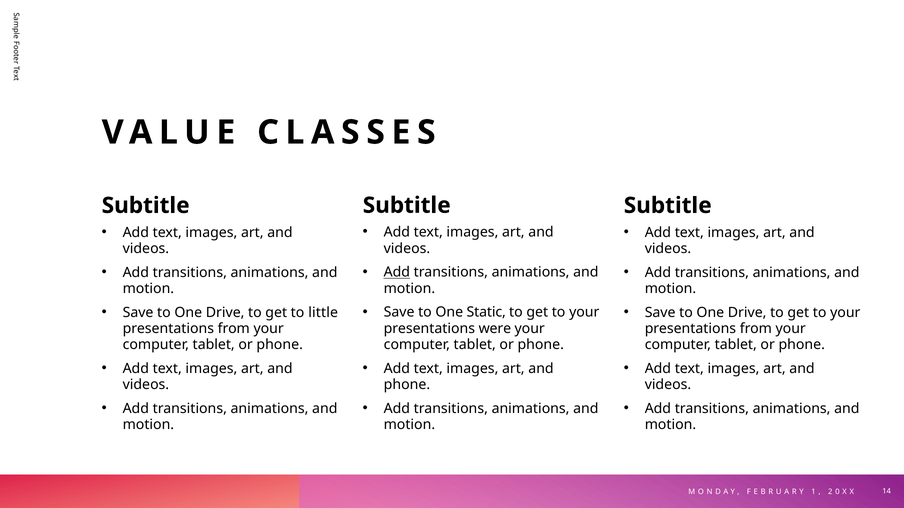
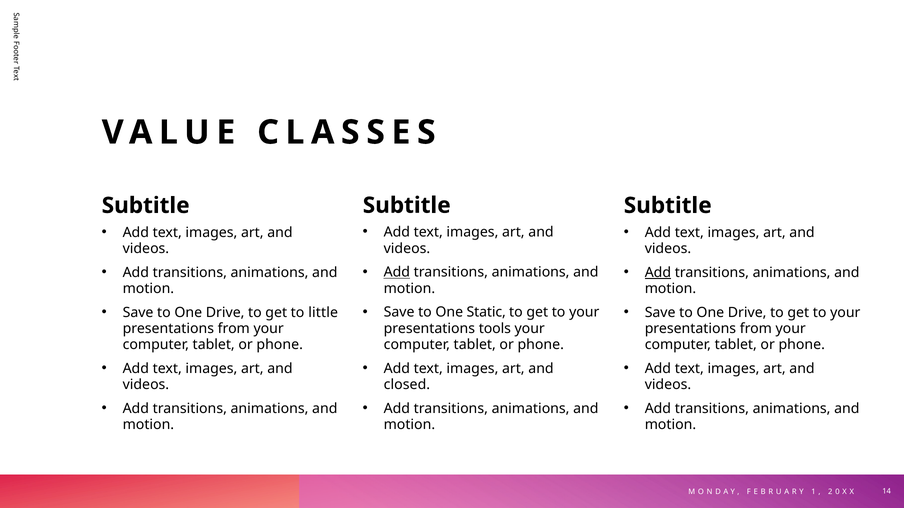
Add underline: none -> present (658, 273)
were: were -> tools (495, 329)
phone: phone -> closed (407, 385)
